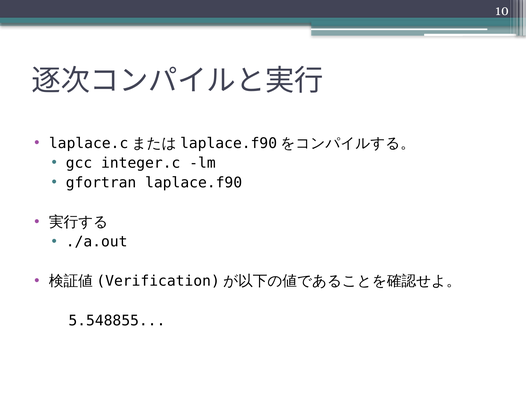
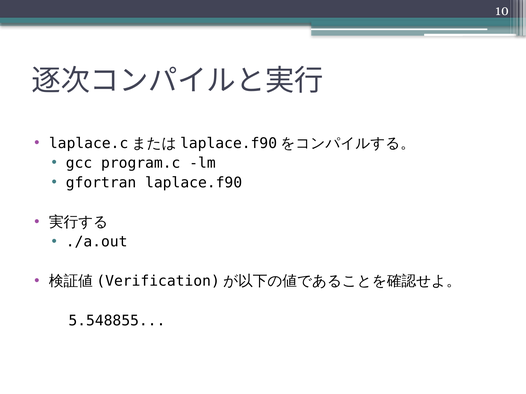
integer.c: integer.c -> program.c (141, 163)
